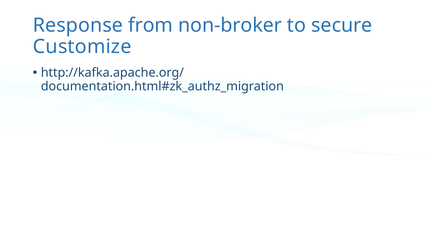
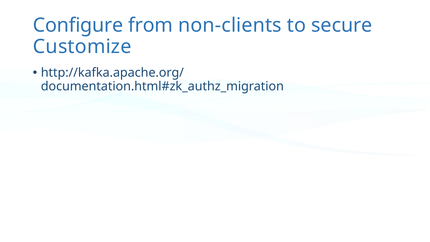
Response: Response -> Configure (78, 25)
non-broker: non-broker -> non-clients (230, 25)
